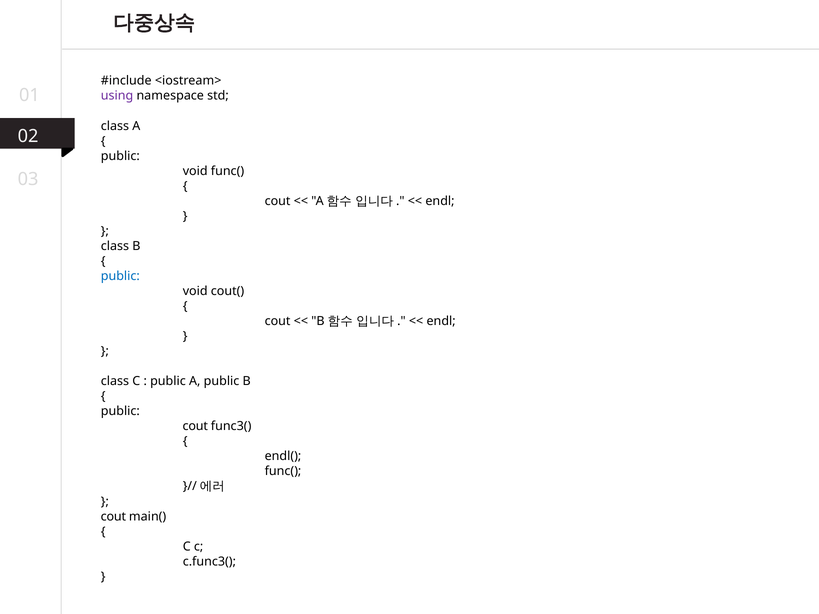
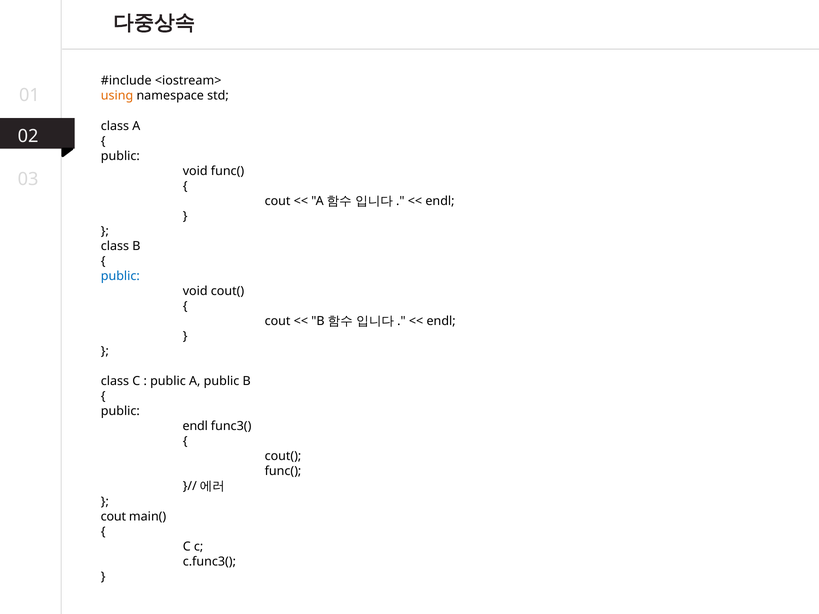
using colour: purple -> orange (117, 96)
cout: cout -> endl (195, 426)
endl(: endl( -> cout( (283, 457)
